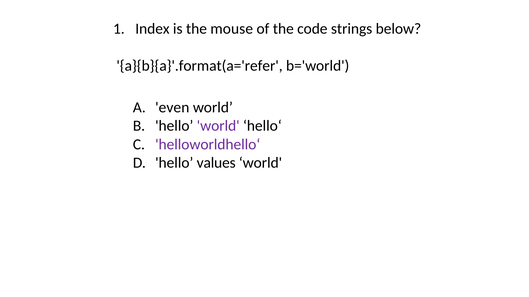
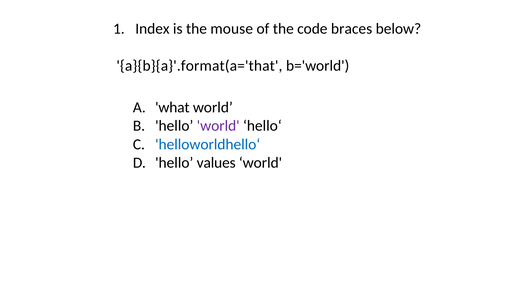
strings: strings -> braces (352, 29)
a}{b}{a}'.format(a='refer: a}{b}{a}'.format(a='refer -> a}{b}{a}'.format(a='that (199, 66)
even: even -> what (172, 108)
helloworldhello‘ colour: purple -> blue (208, 145)
